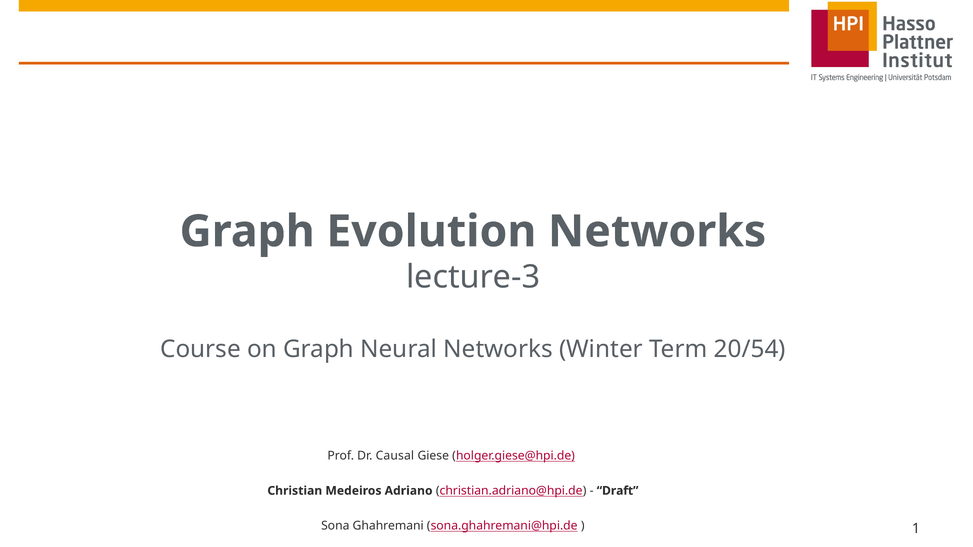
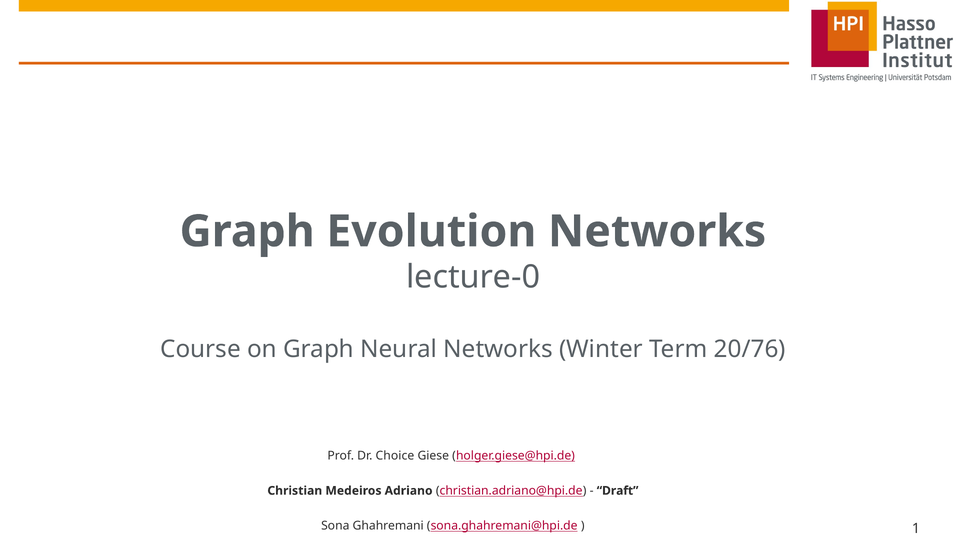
lecture-3: lecture-3 -> lecture-0 (473, 277)
20/54: 20/54 -> 20/76 (750, 350)
Causal: Causal -> Choice (395, 456)
